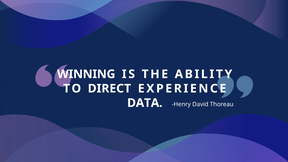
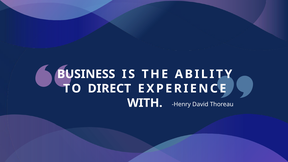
WINNING: WINNING -> BUSINESS (86, 74)
DATA: DATA -> WITH (145, 103)
